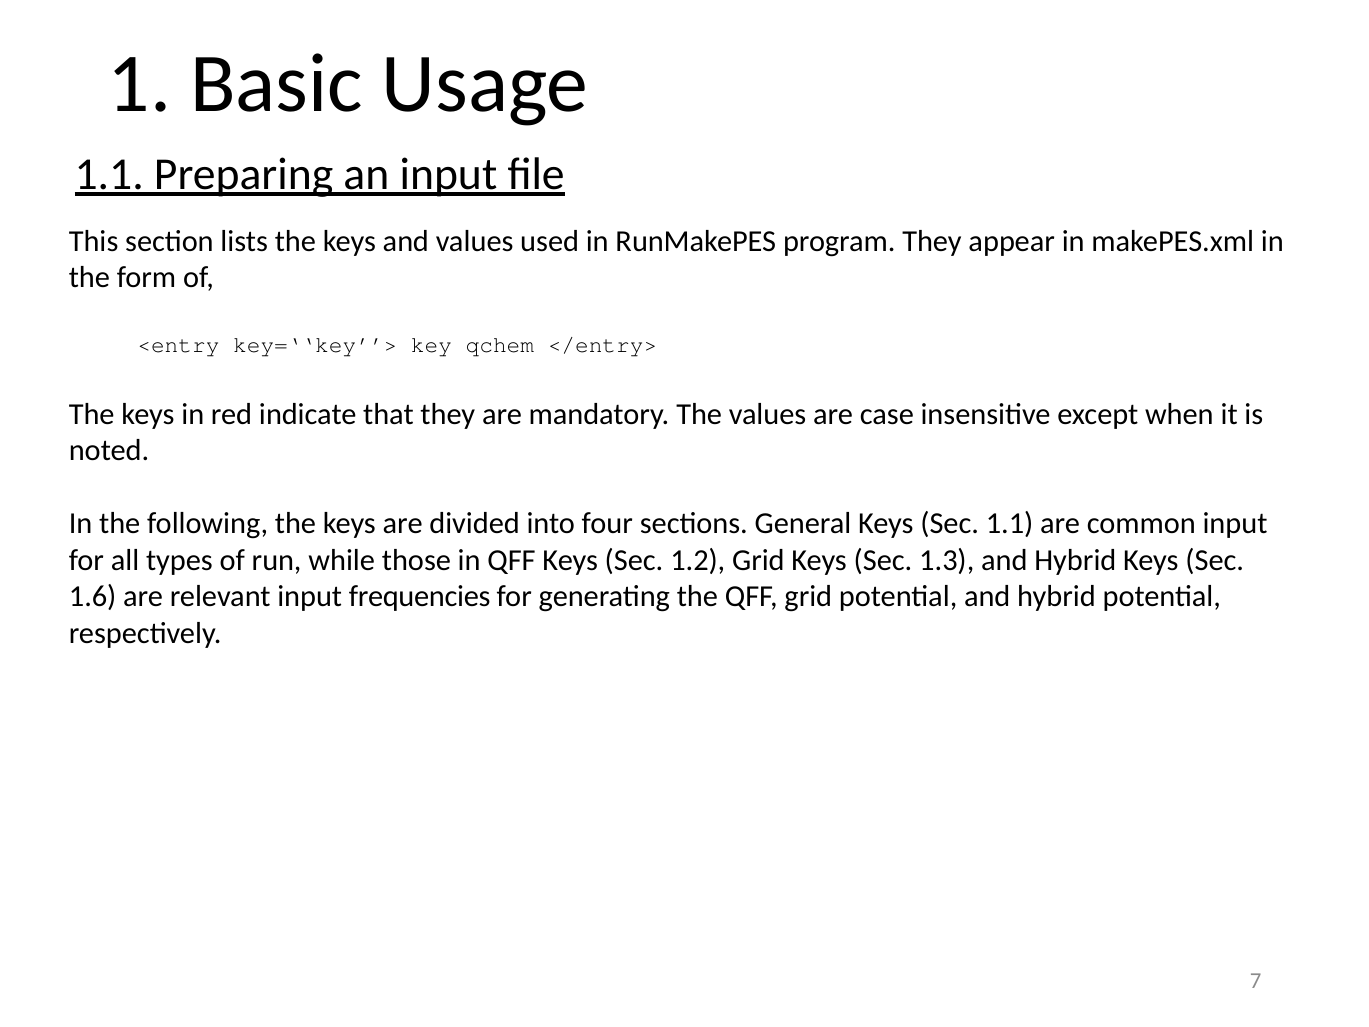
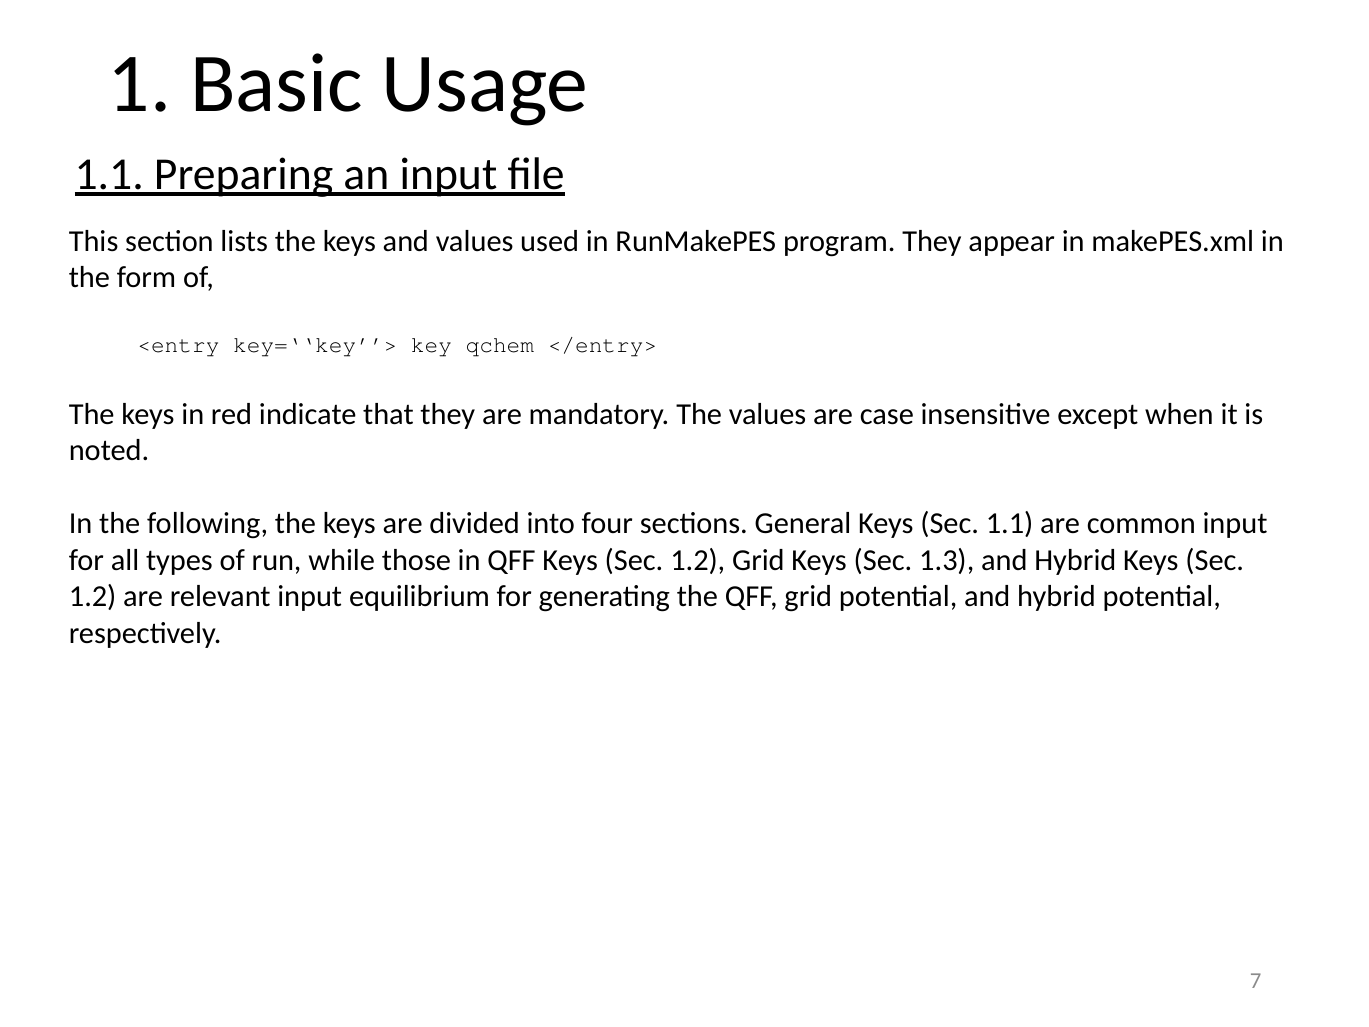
1.6: 1.6 -> 1.2 (93, 597)
frequencies: frequencies -> equilibrium (420, 597)
